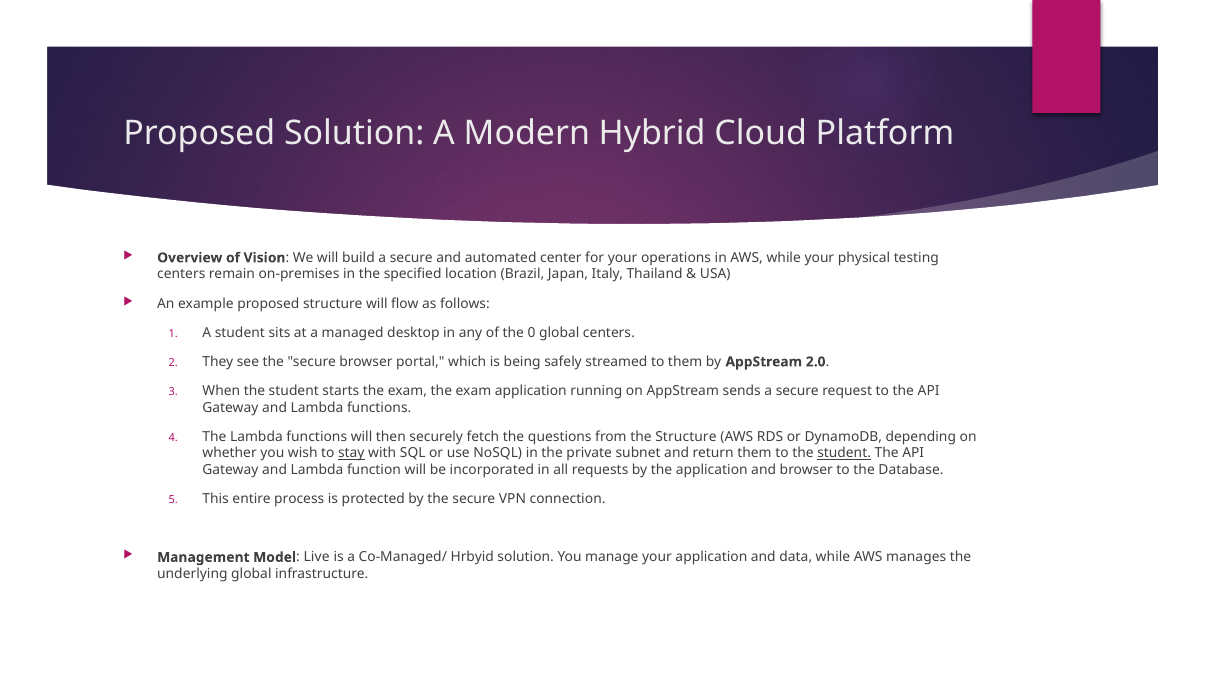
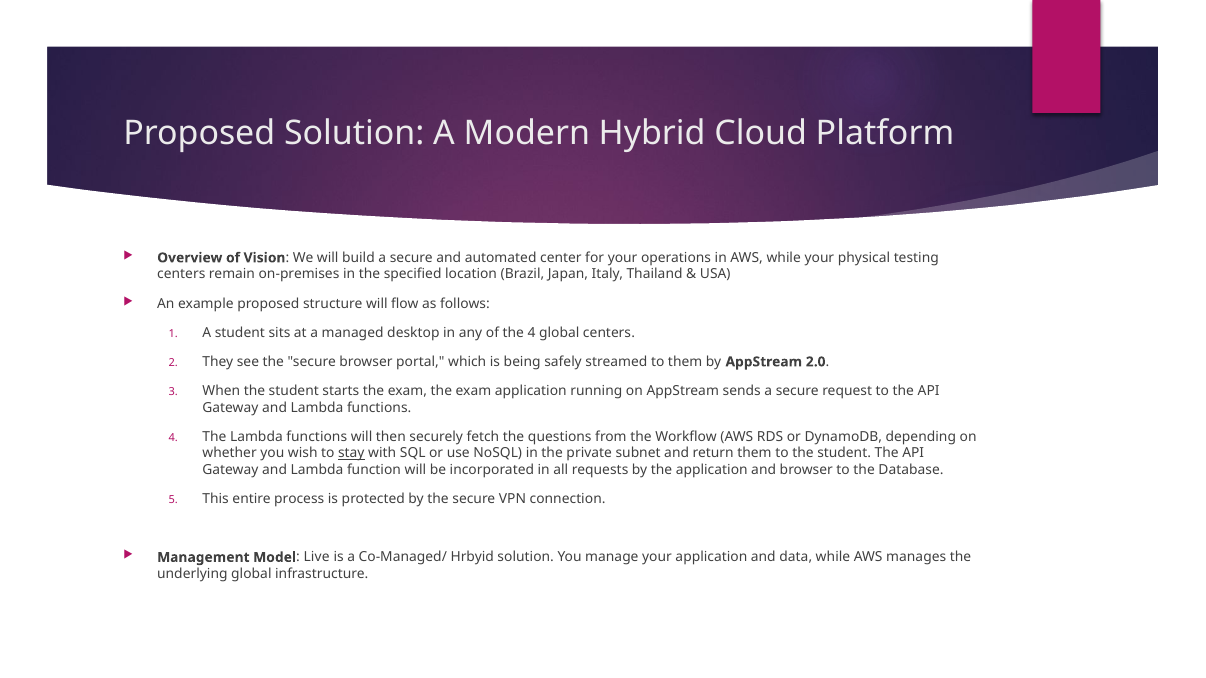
the 0: 0 -> 4 (531, 333)
the Structure: Structure -> Workflow (686, 437)
student underline: present -> none (844, 454)
